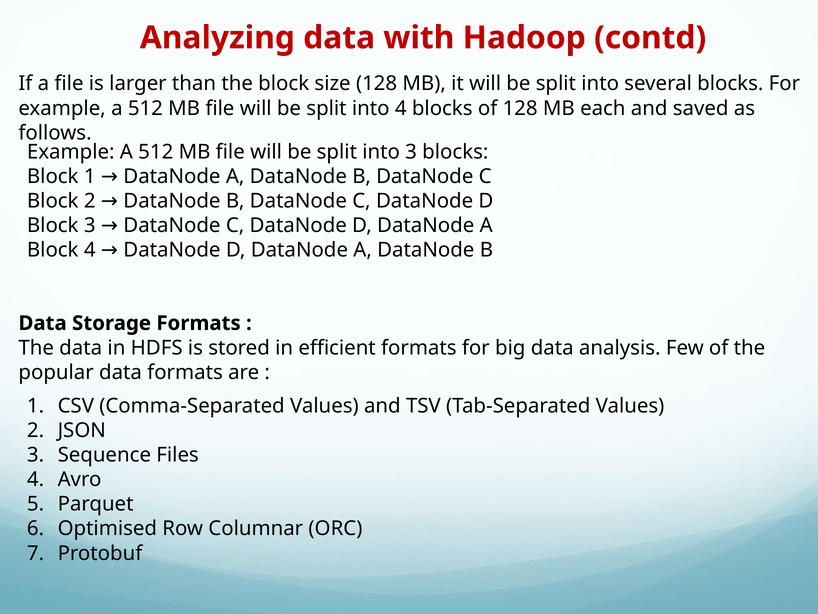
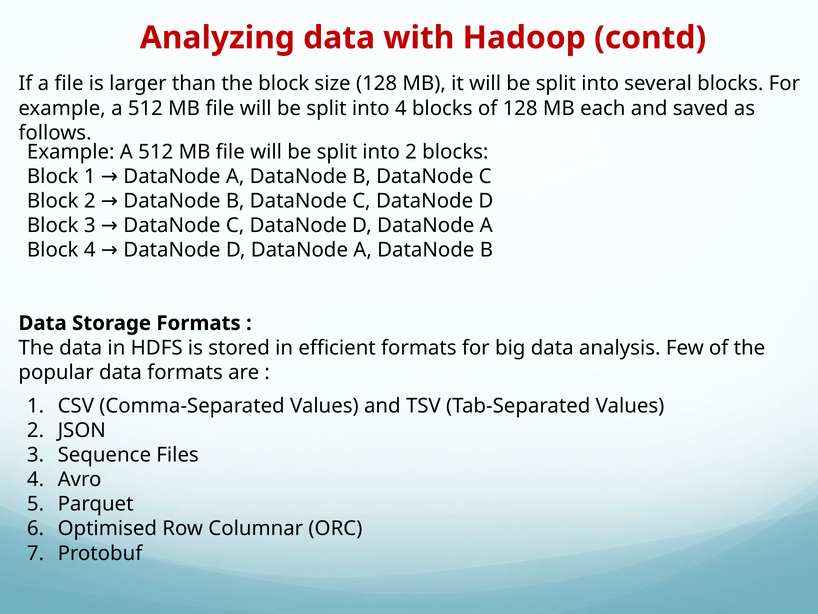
into 3: 3 -> 2 (411, 152)
